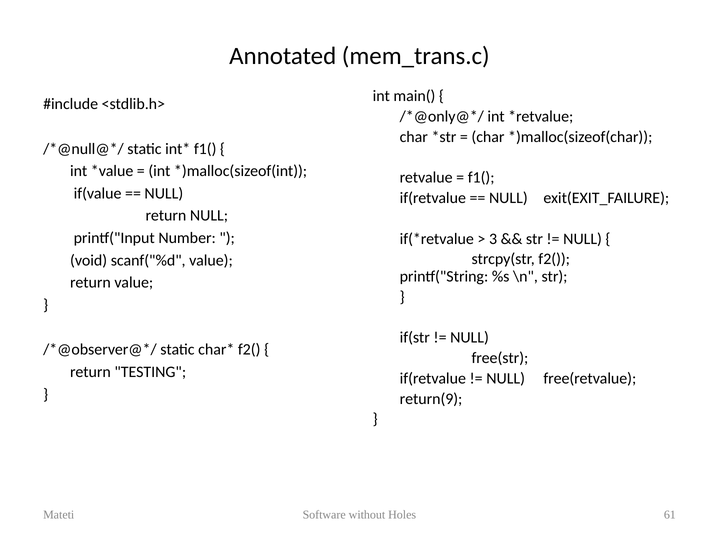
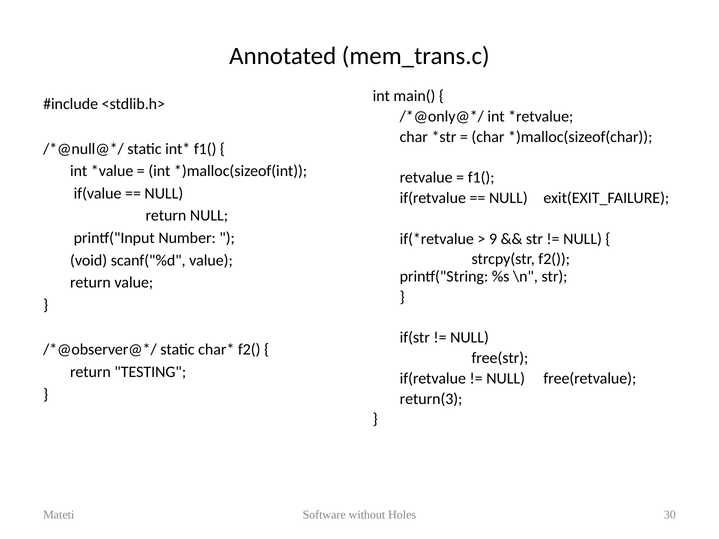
3: 3 -> 9 (493, 239)
return(9: return(9 -> return(3 (431, 399)
61: 61 -> 30 (670, 515)
